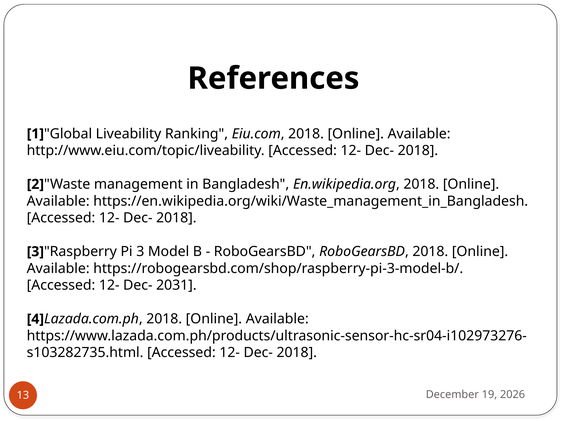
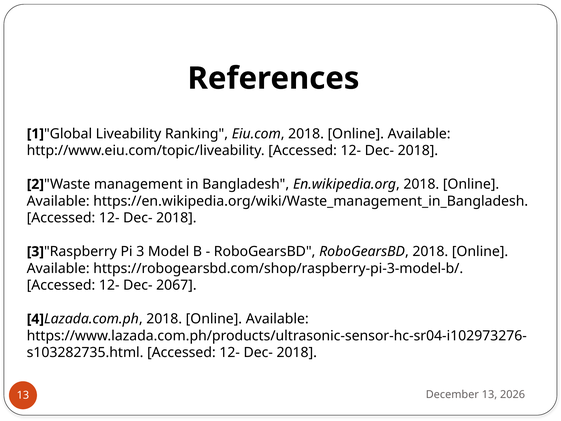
2031: 2031 -> 2067 (176, 285)
December 19: 19 -> 13 (489, 394)
